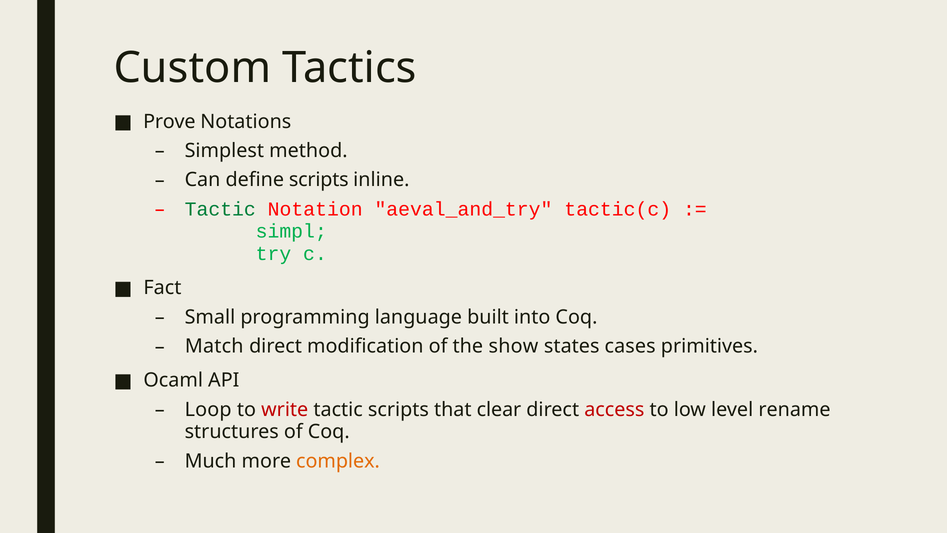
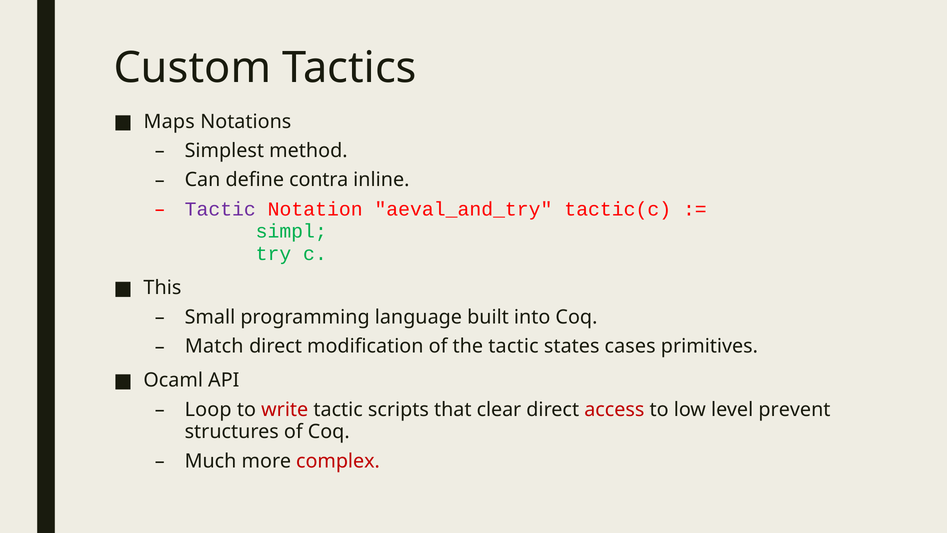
Prove: Prove -> Maps (169, 121)
define scripts: scripts -> contra (319, 180)
Tactic colour: green -> purple (220, 209)
Fact: Fact -> This (162, 288)
the show: show -> tactic (513, 346)
rename: rename -> prevent (794, 409)
complex colour: orange -> red (338, 461)
